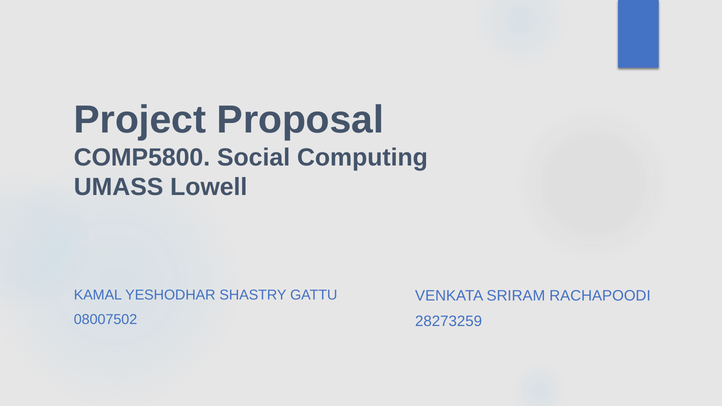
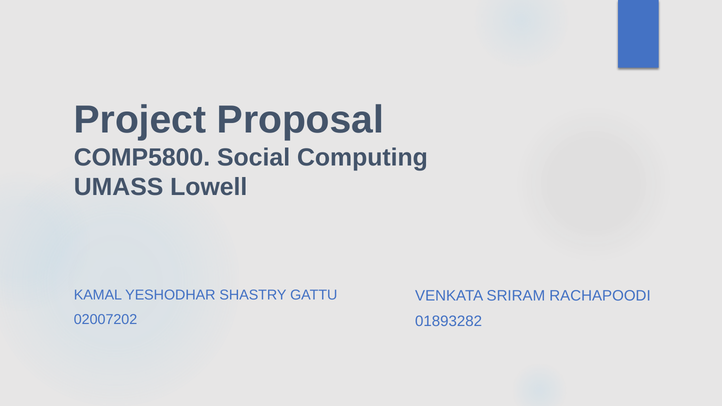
08007502: 08007502 -> 02007202 (106, 320)
28273259: 28273259 -> 01893282 (449, 321)
